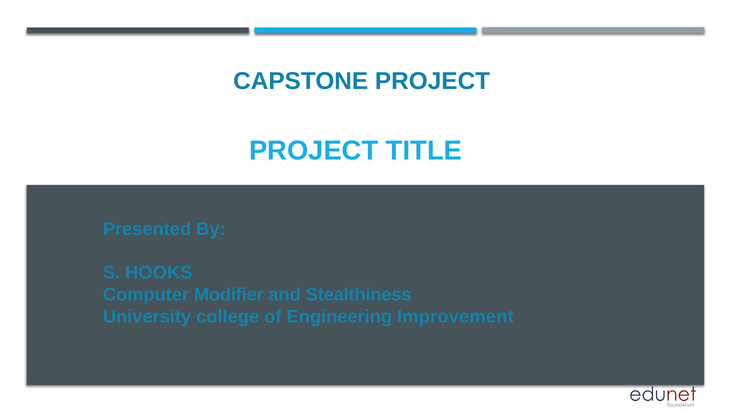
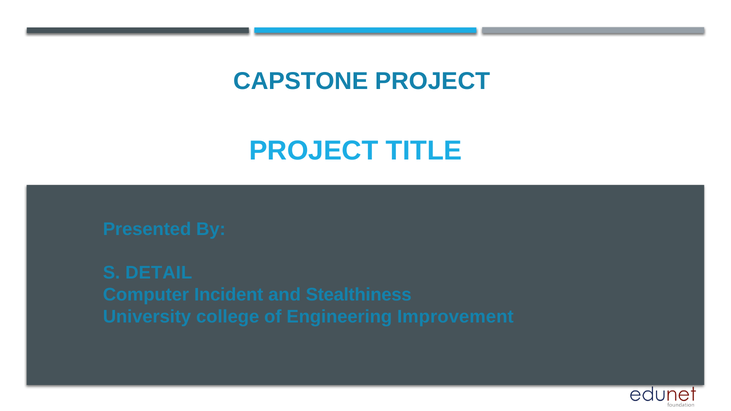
HOOKS: HOOKS -> DETAIL (159, 273)
Modifier: Modifier -> Incident (229, 295)
